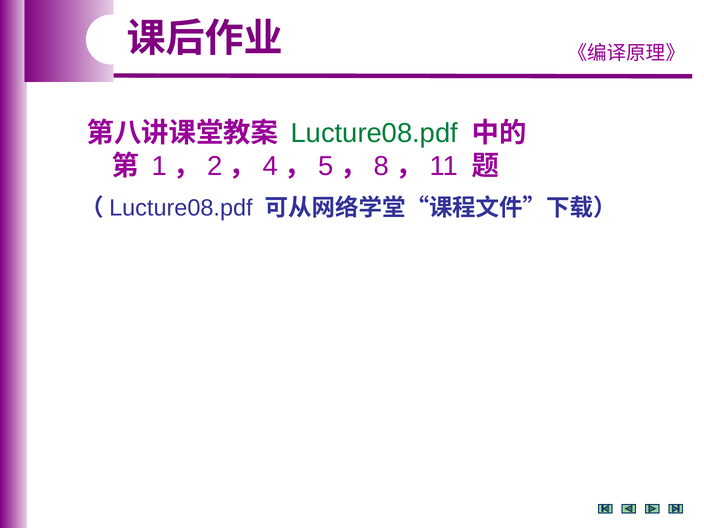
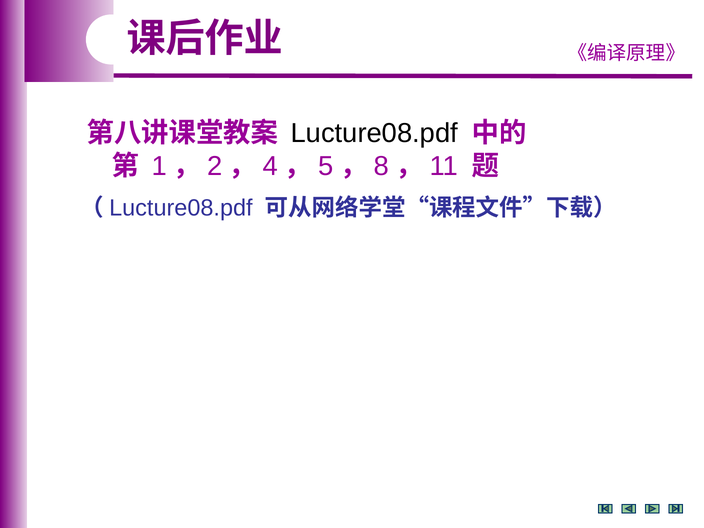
Lucture08.pdf colour: green -> black (374, 133)
